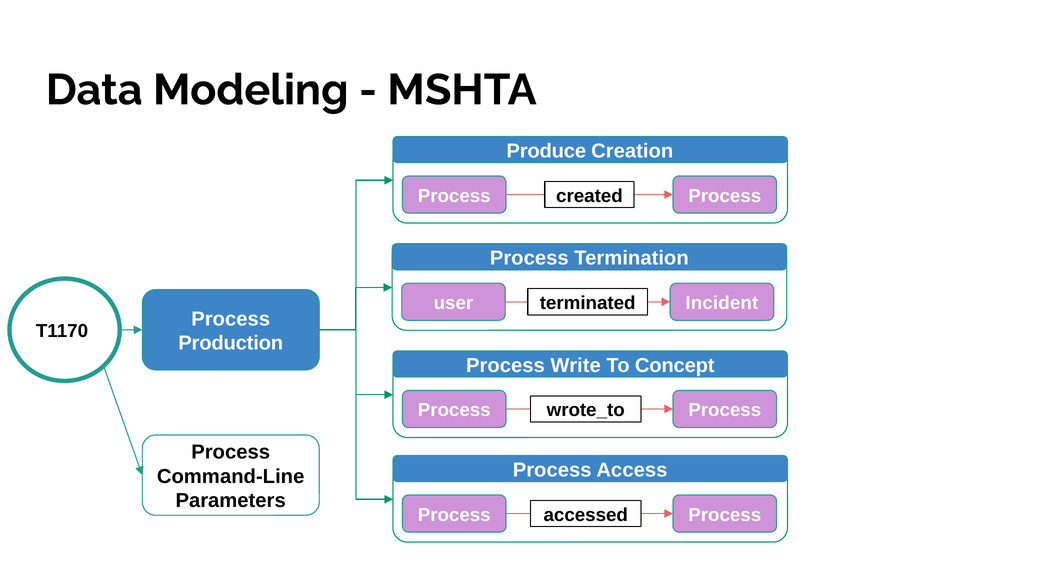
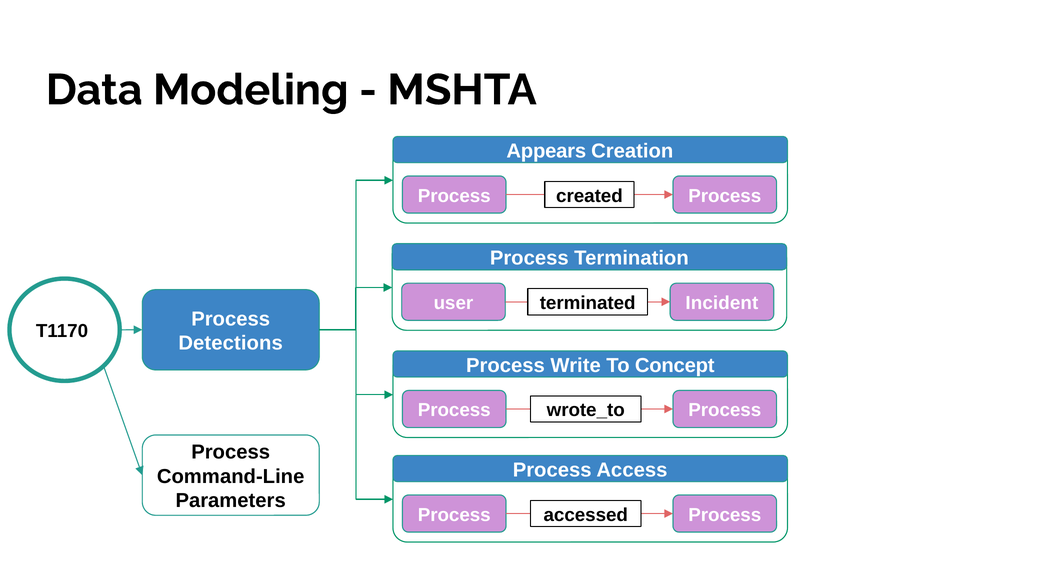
Produce: Produce -> Appears (546, 151)
Production: Production -> Detections (231, 343)
